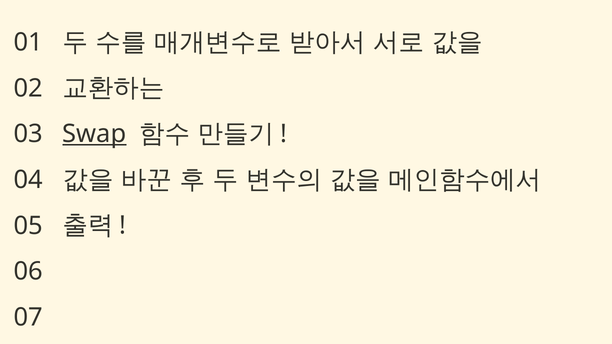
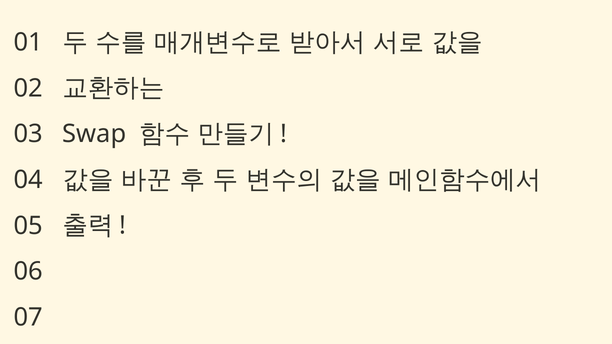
Swap underline: present -> none (94, 134)
